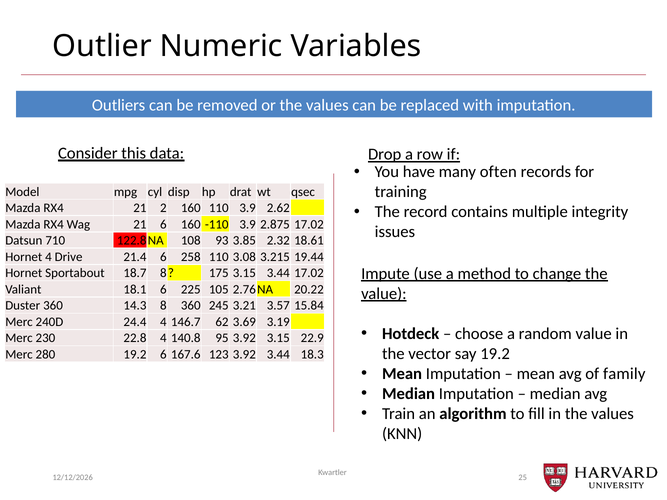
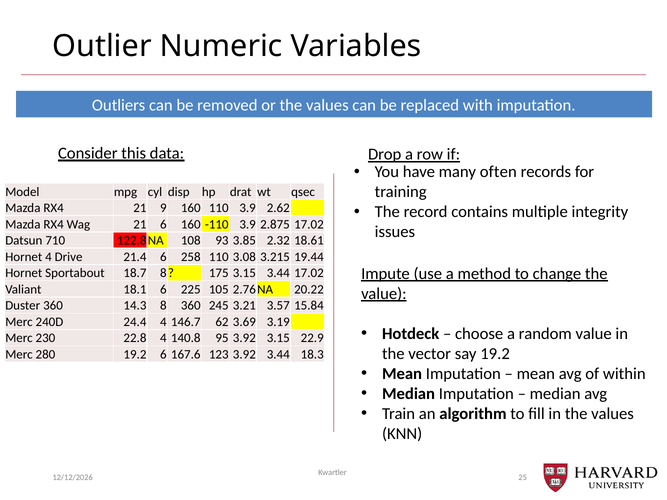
2: 2 -> 9 (163, 208)
family: family -> within (624, 374)
